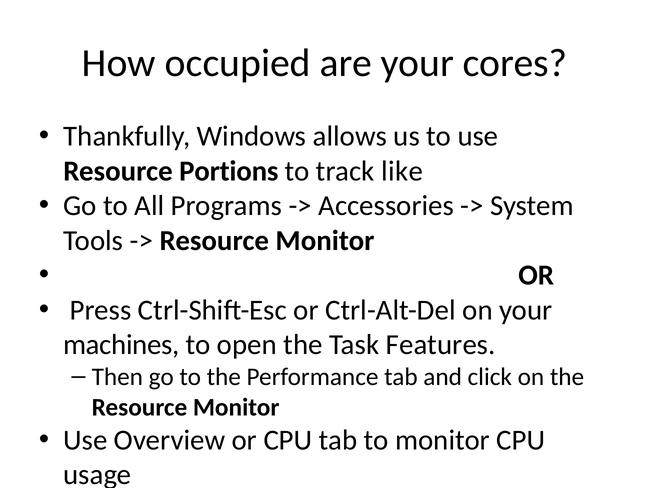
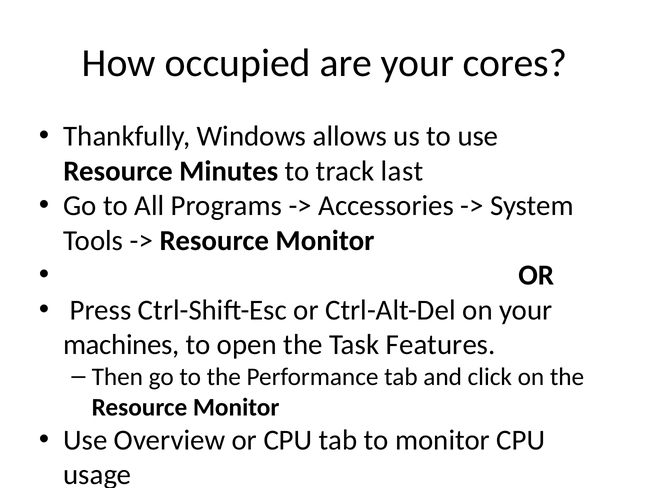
Portions: Portions -> Minutes (229, 171)
like: like -> last (402, 171)
